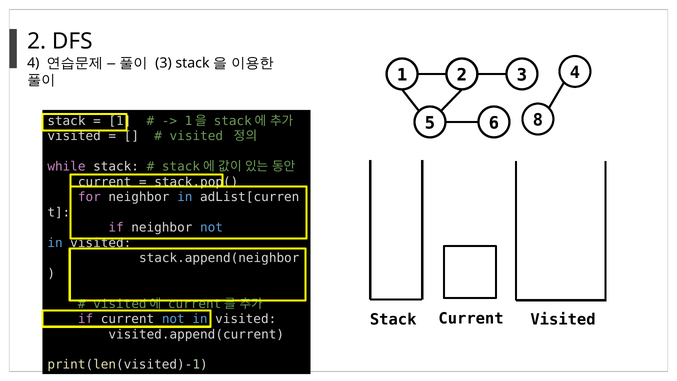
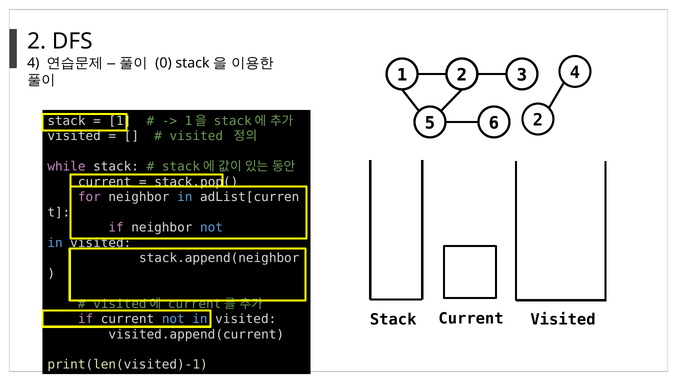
3: 3 -> 0 (163, 63)
8: 8 -> 2 (538, 120)
